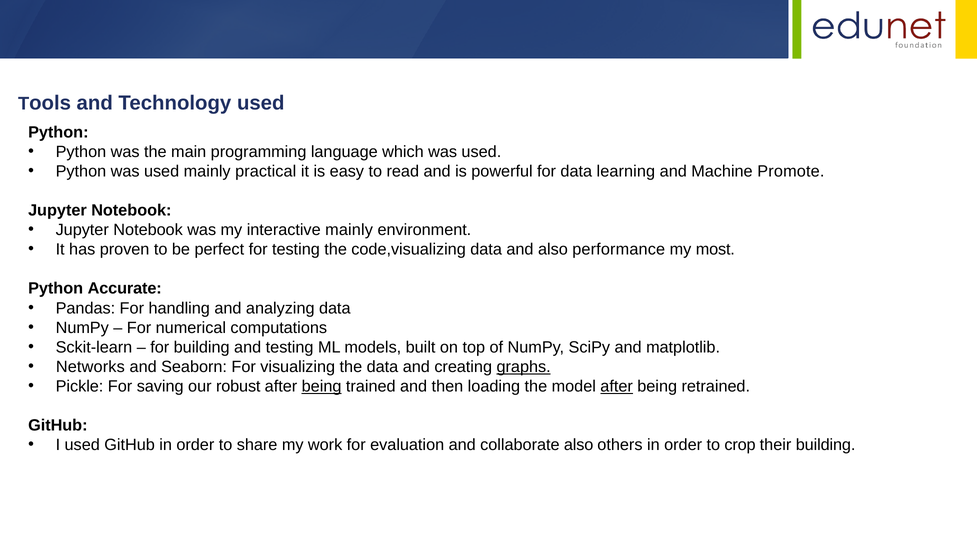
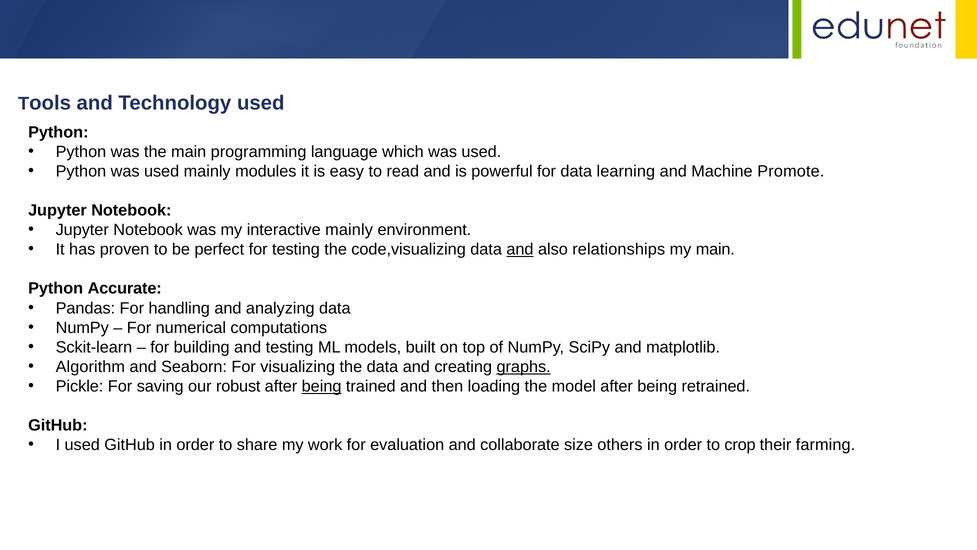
practical: practical -> modules (266, 171)
and underline: none -> present (520, 249)
performance: performance -> relationships (619, 249)
my most: most -> main (715, 249)
Networks: Networks -> Algorithm (90, 366)
after underline: present -> none (617, 386)
collaborate also: also -> size (579, 445)
their building: building -> farming (826, 445)
